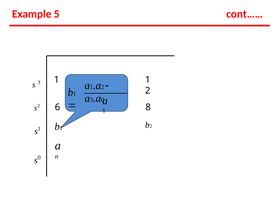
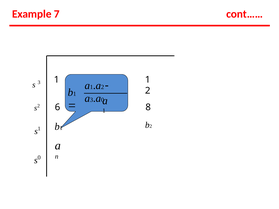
5: 5 -> 7 (57, 14)
